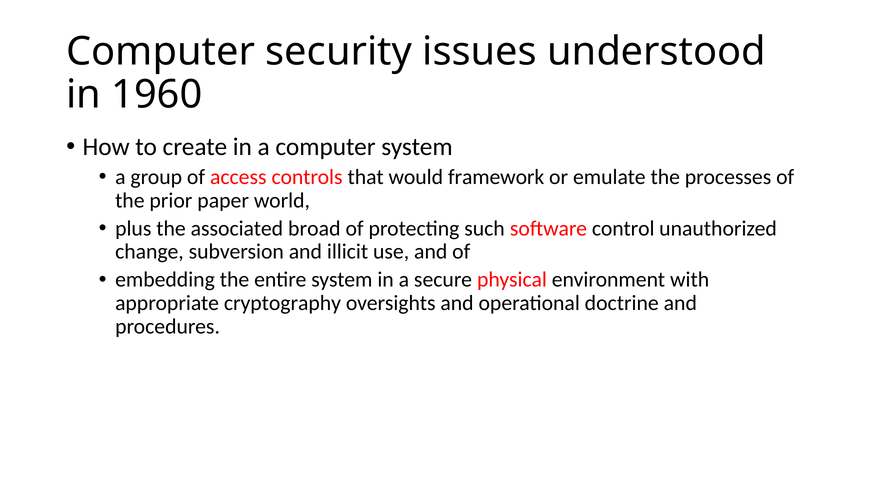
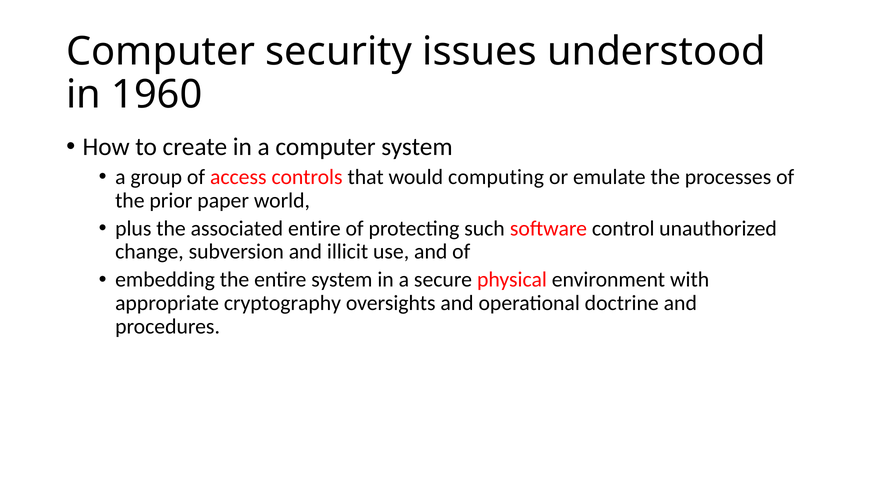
framework: framework -> computing (496, 177)
associated broad: broad -> entire (314, 228)
